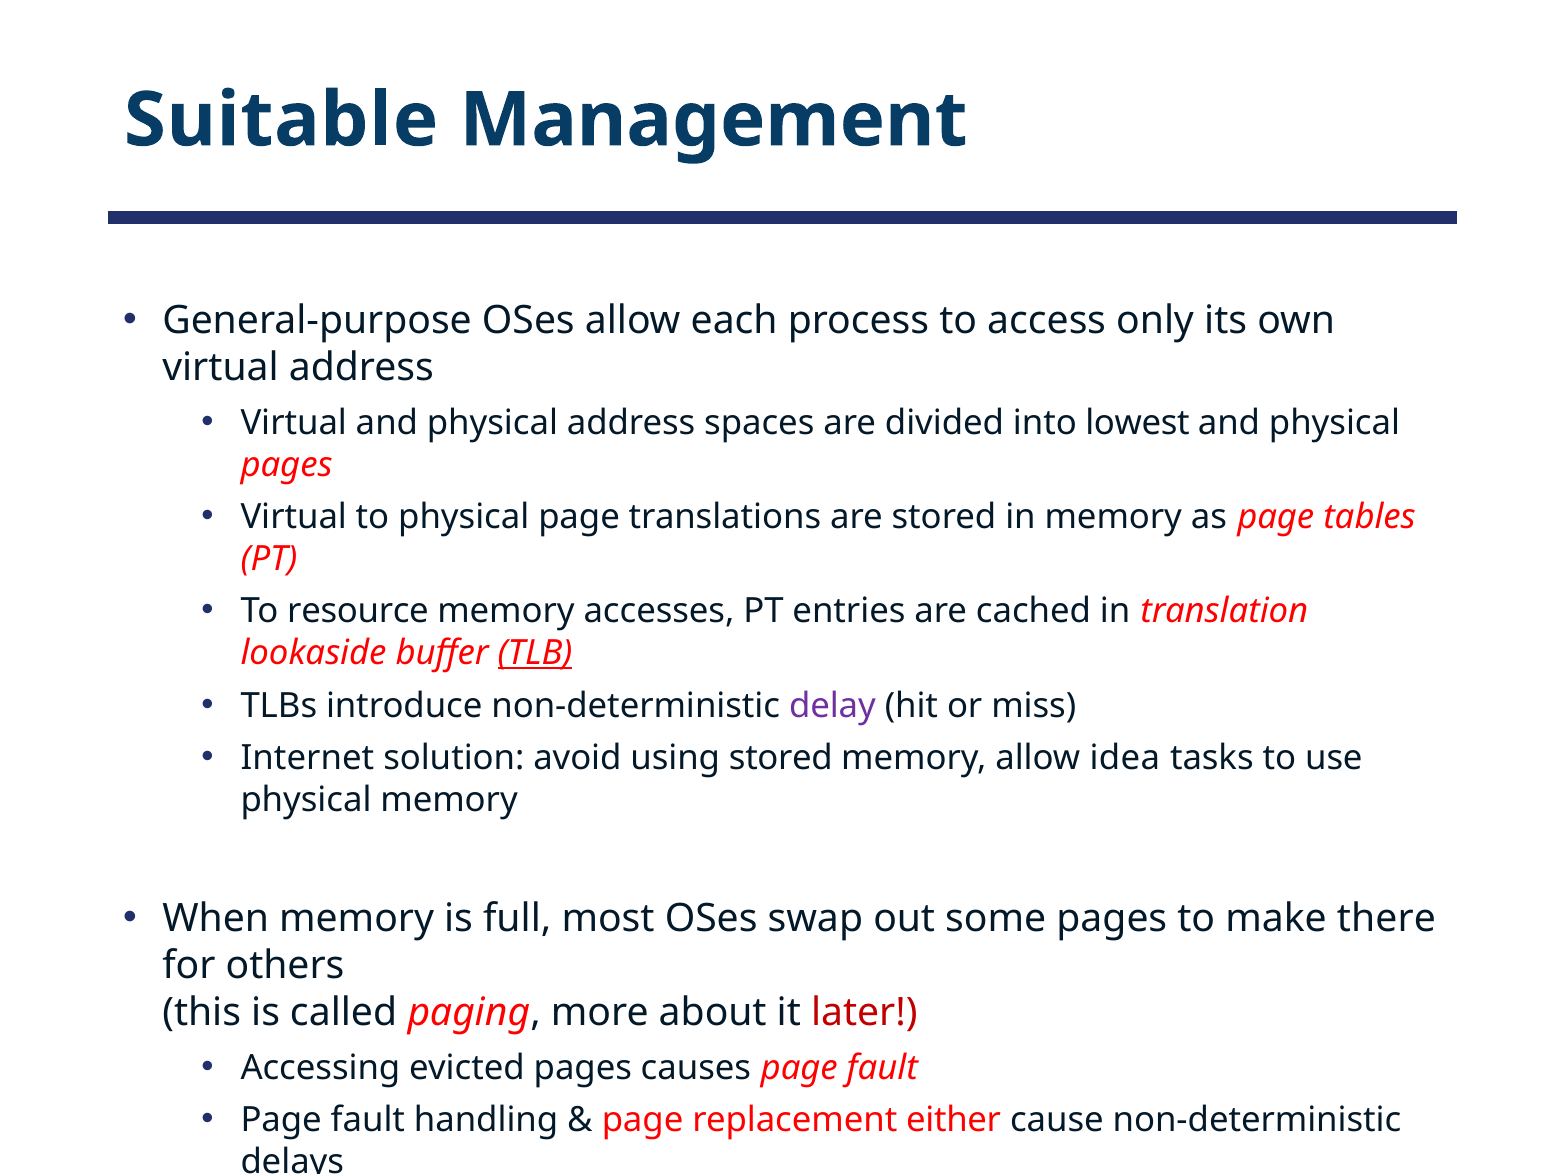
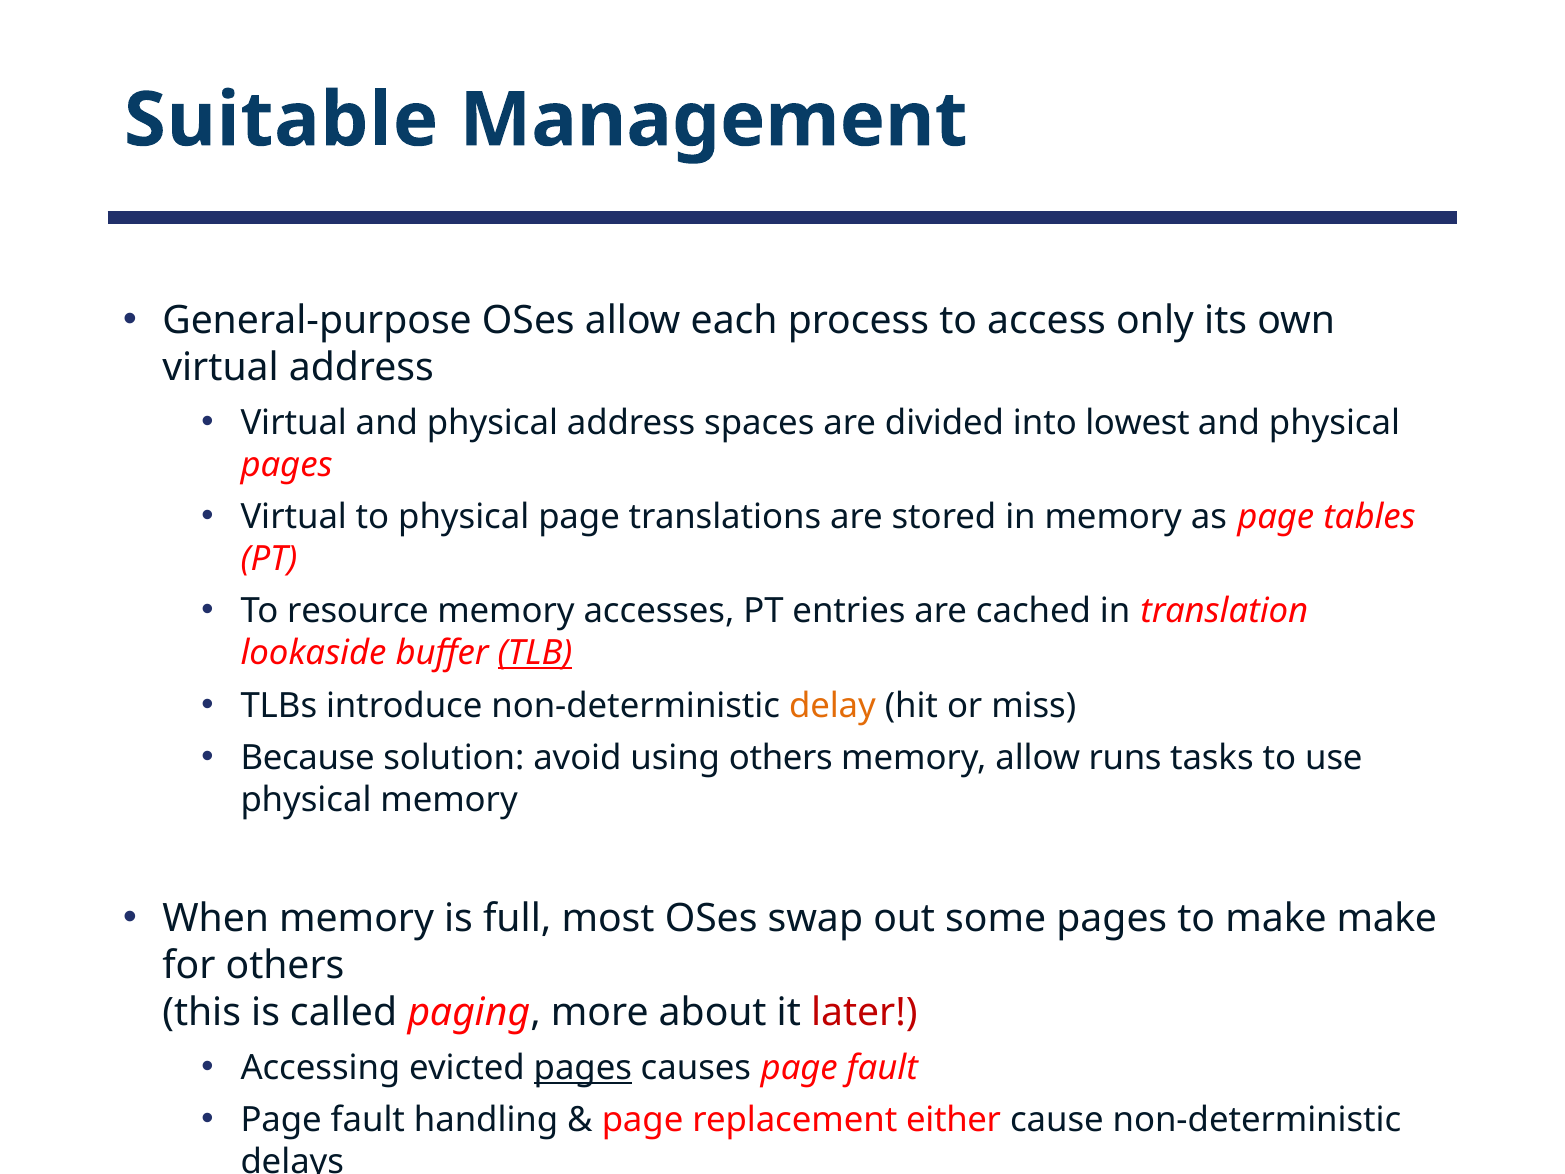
delay colour: purple -> orange (832, 706)
Internet: Internet -> Because (308, 758)
using stored: stored -> others (781, 758)
idea: idea -> runs (1125, 758)
make there: there -> make (1387, 919)
pages underline: none -> present (583, 1068)
